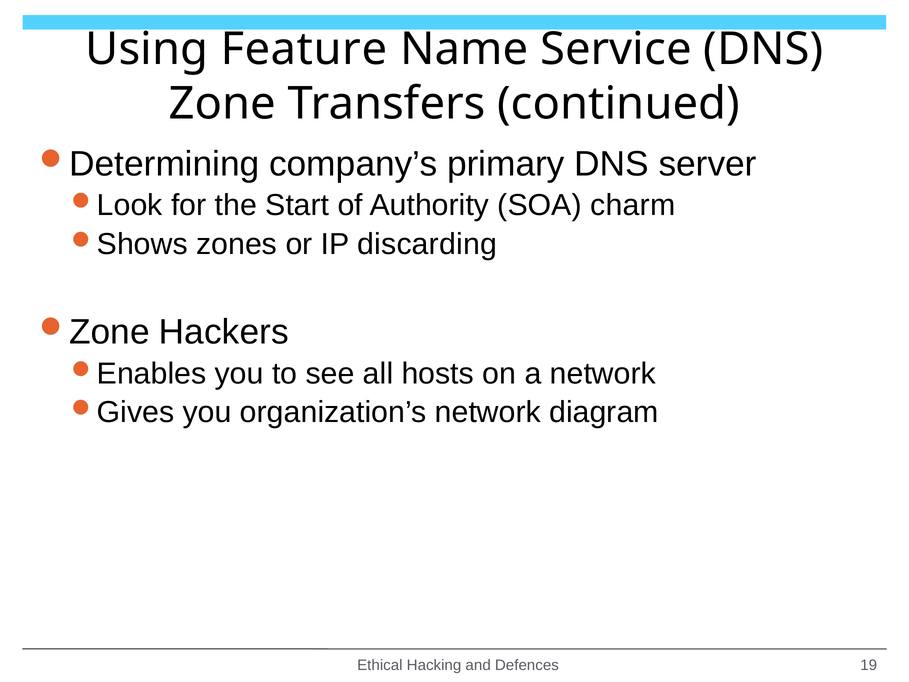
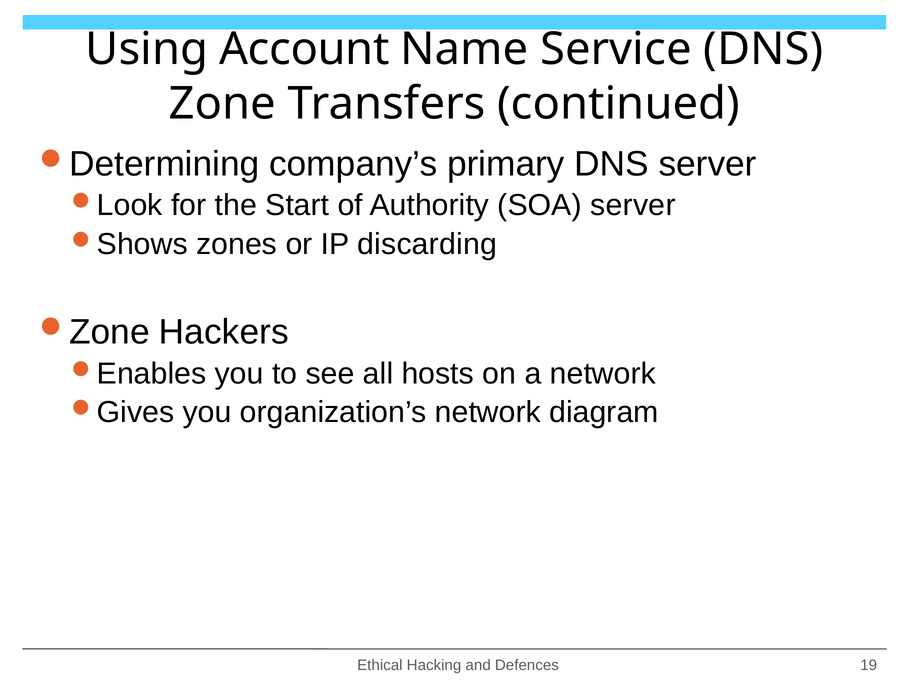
Feature: Feature -> Account (304, 49)
SOA charm: charm -> server (633, 205)
